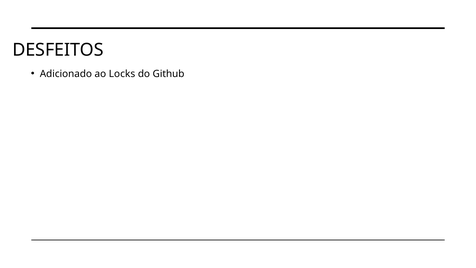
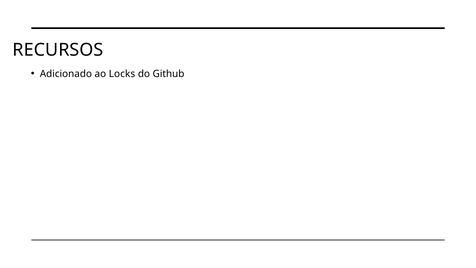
DESFEITOS: DESFEITOS -> RECURSOS (58, 50)
